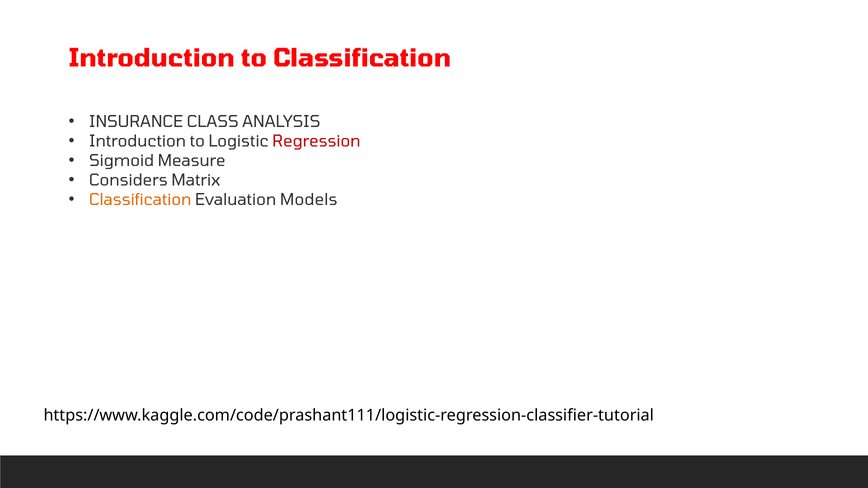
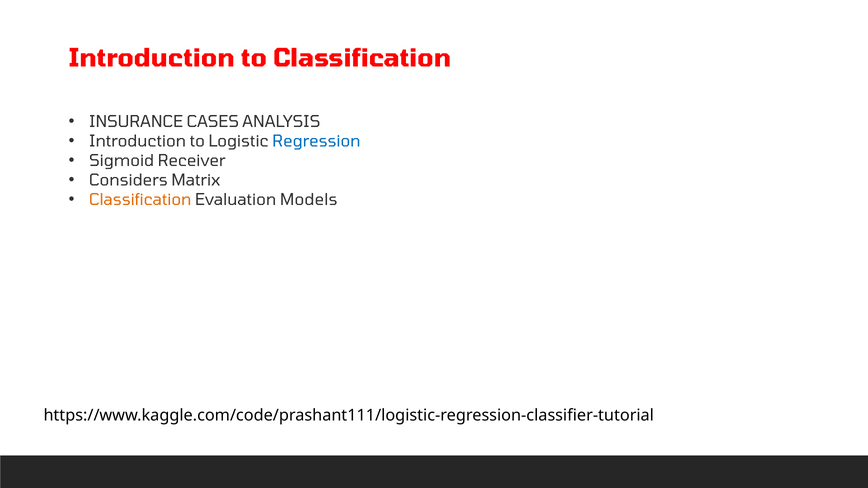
CLASS: CLASS -> CASES (213, 122)
Regression colour: red -> blue (316, 141)
Measure: Measure -> Receiver (192, 161)
